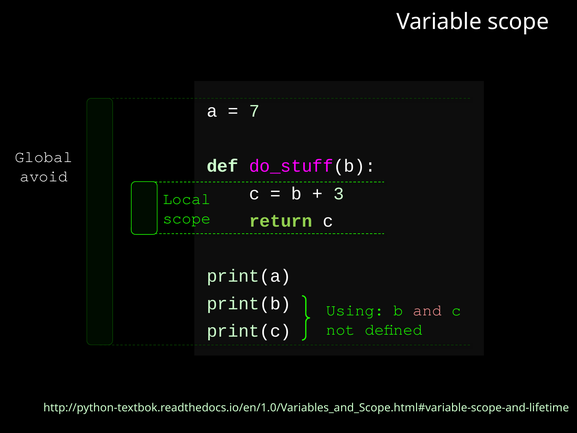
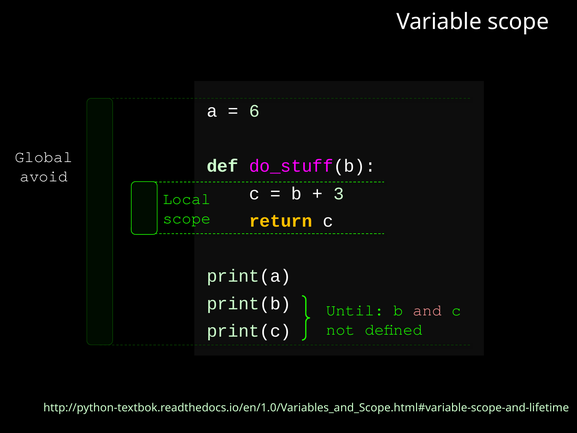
7: 7 -> 6 (254, 111)
return colour: light green -> yellow (281, 221)
Using: Using -> Until (355, 310)
